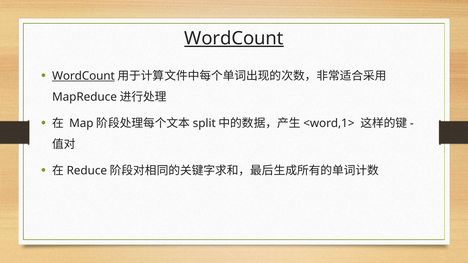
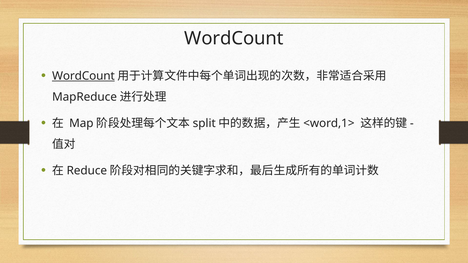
WordCount underline: present -> none (234, 38)
